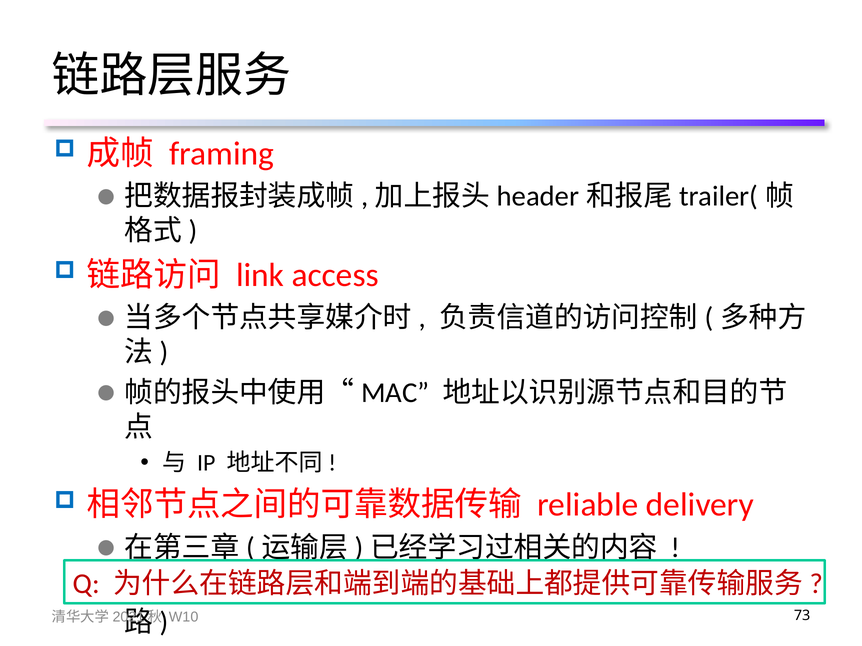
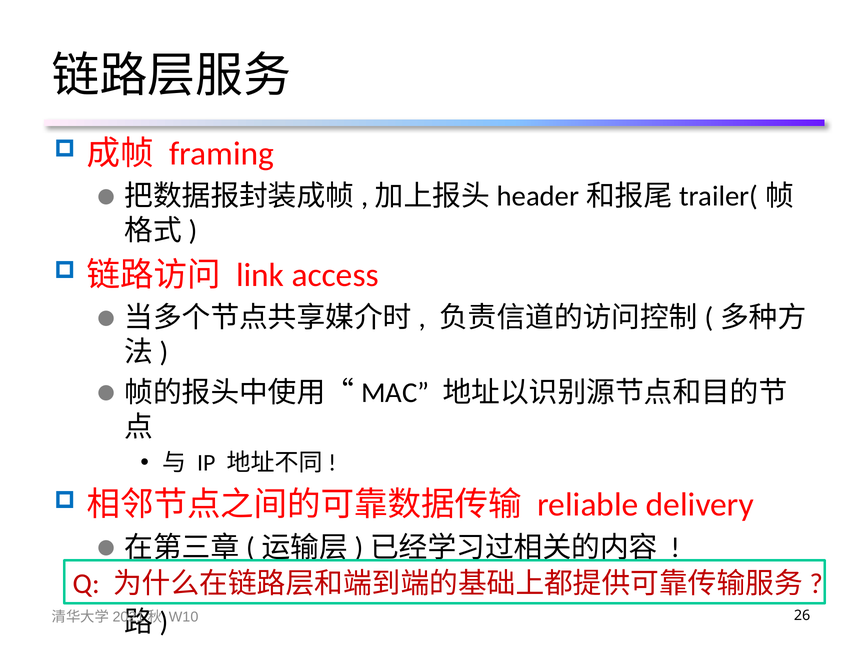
73: 73 -> 26 (802, 616)
